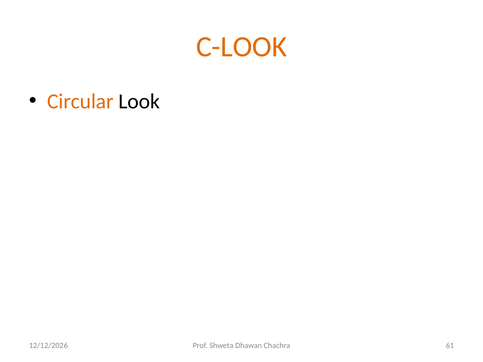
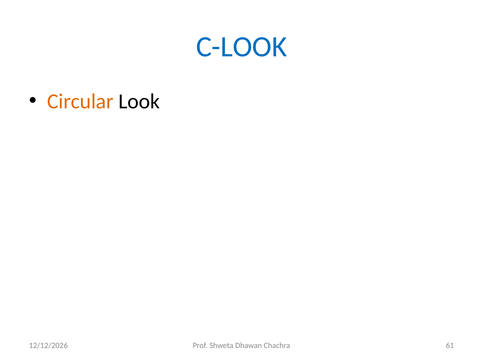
C-LOOK colour: orange -> blue (242, 47)
